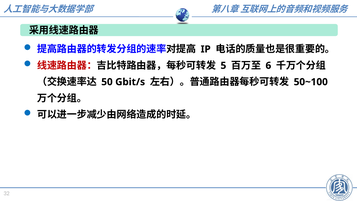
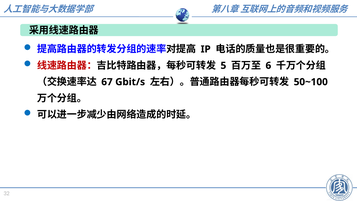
50: 50 -> 67 (107, 82)
